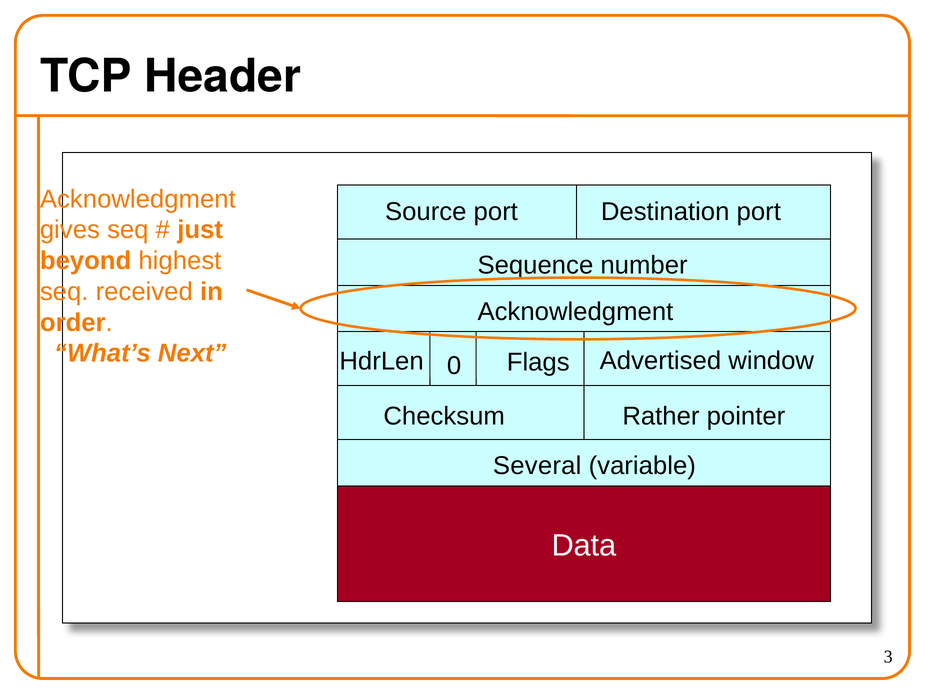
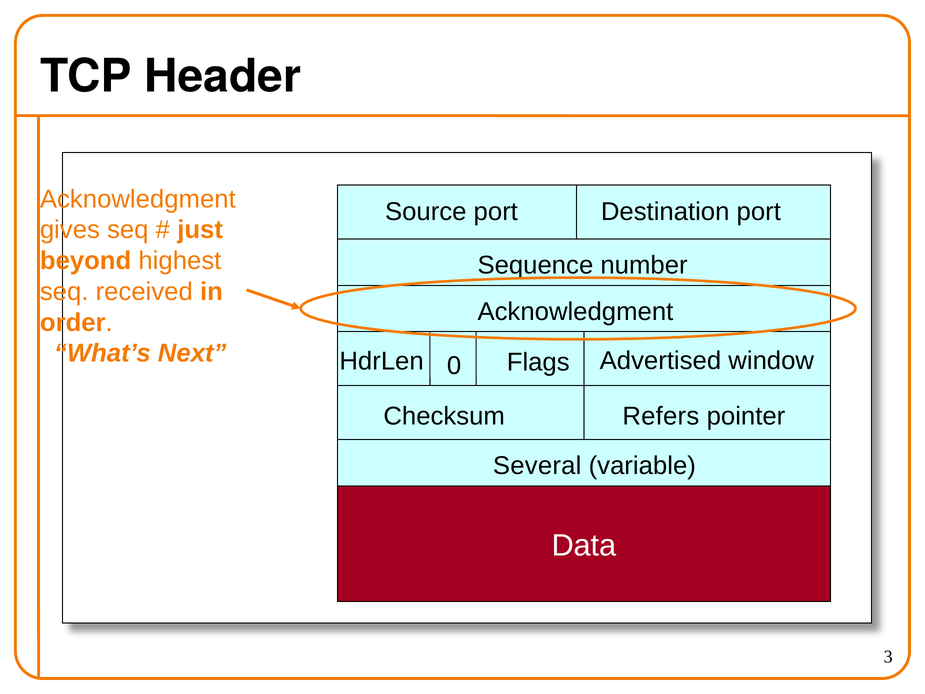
Rather: Rather -> Refers (661, 416)
